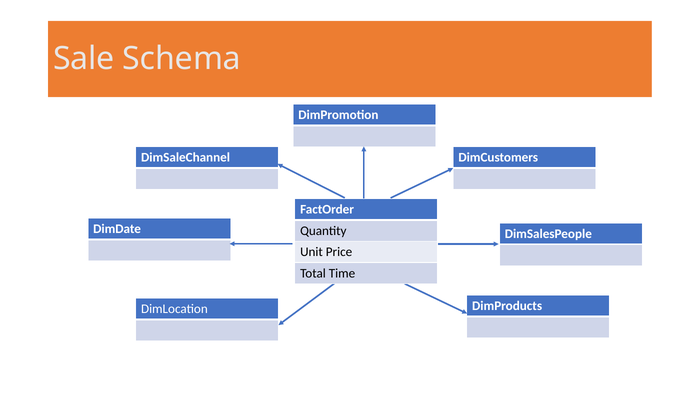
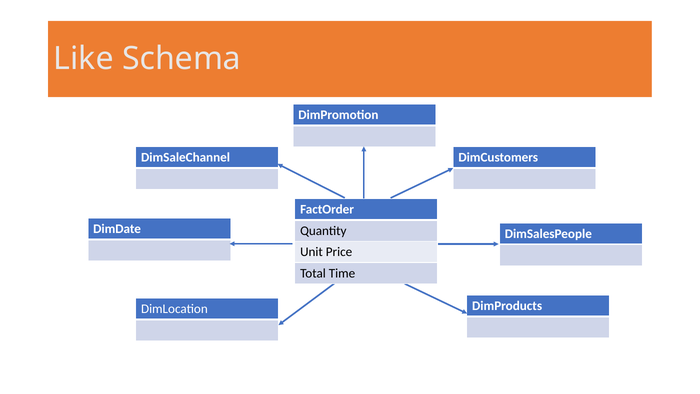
Sale: Sale -> Like (84, 59)
